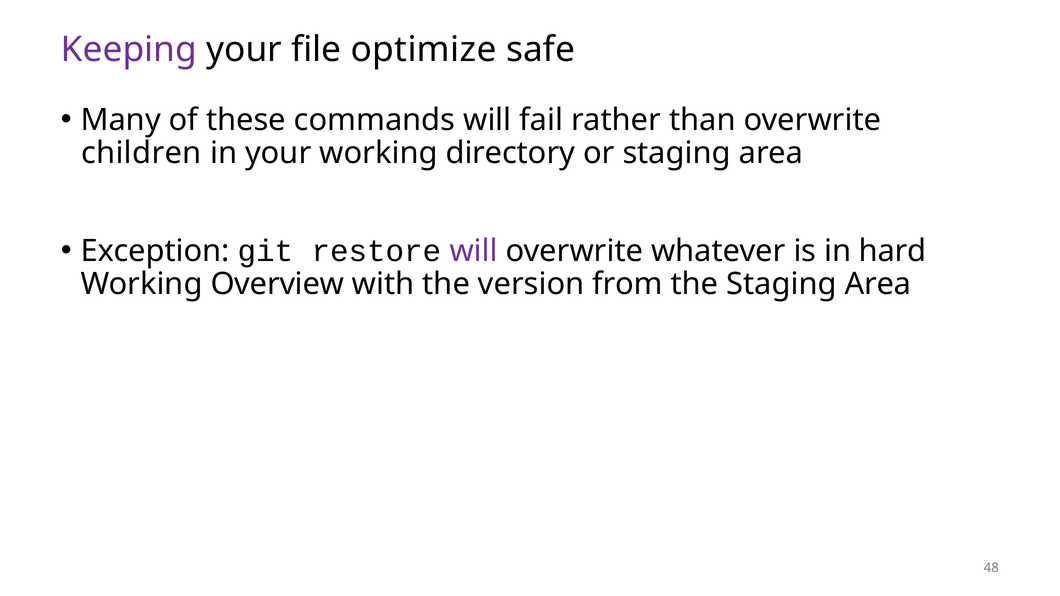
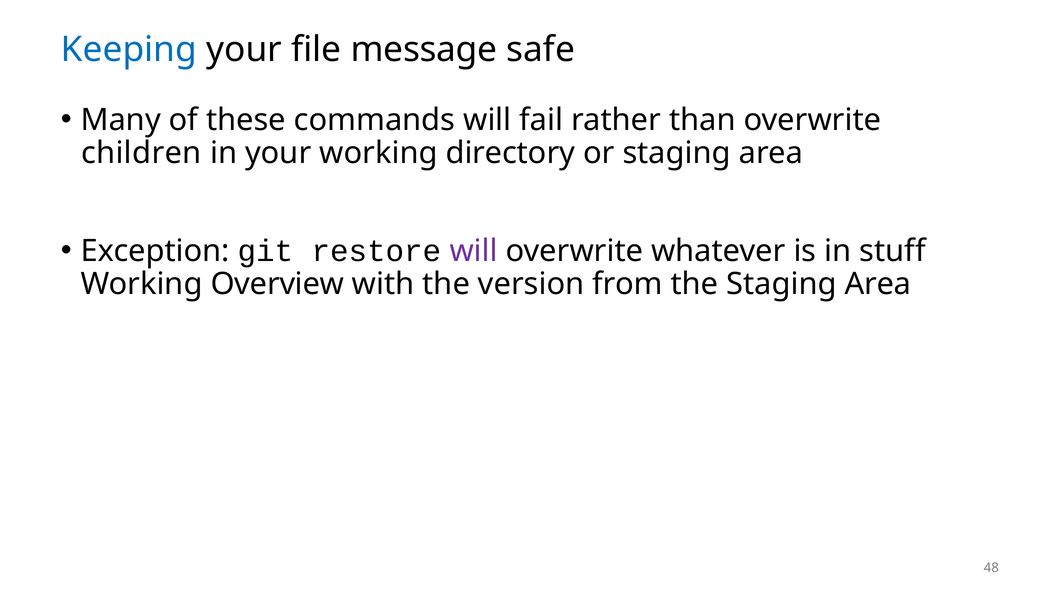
Keeping colour: purple -> blue (129, 49)
optimize: optimize -> message (424, 49)
hard: hard -> stuff (892, 251)
